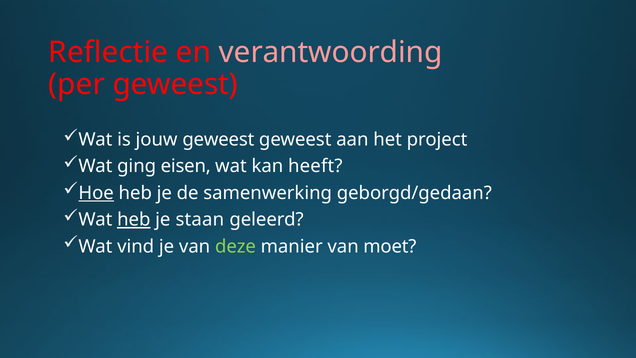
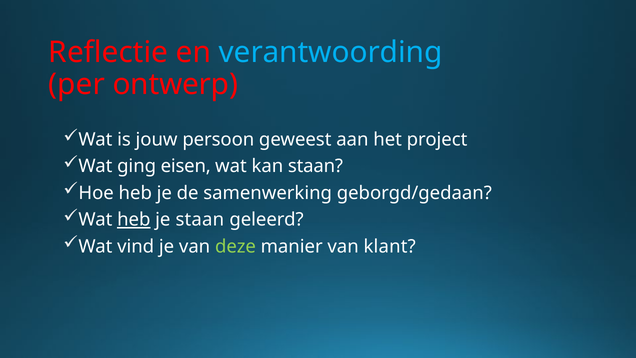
verantwoording colour: pink -> light blue (331, 52)
per geweest: geweest -> ontwerp (175, 84)
jouw geweest: geweest -> persoon (218, 140)
kan heeft: heeft -> staan (315, 166)
Hoe underline: present -> none (96, 193)
moet: moet -> klant (390, 246)
